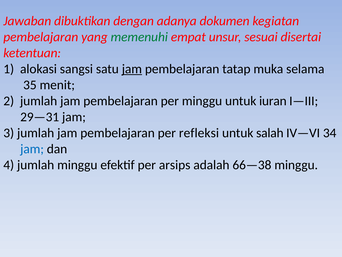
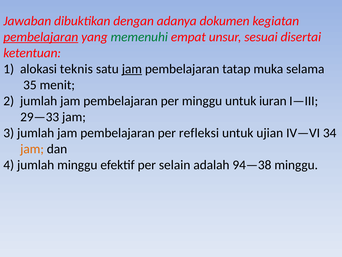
pembelajaran underline: none -> present (41, 37)
sangsi: sangsi -> teknis (76, 69)
29—31: 29—31 -> 29—33 (40, 117)
salah: salah -> ujian (270, 133)
jam colour: blue -> orange (32, 149)
arsips: arsips -> selain (175, 165)
66—38: 66—38 -> 94—38 (252, 165)
